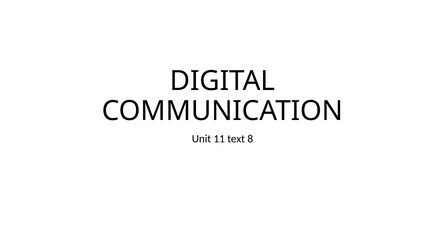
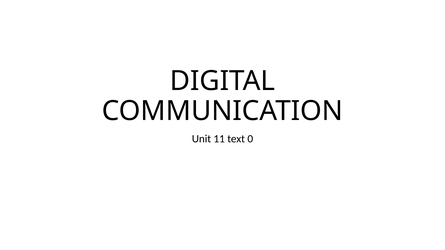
8: 8 -> 0 (250, 139)
